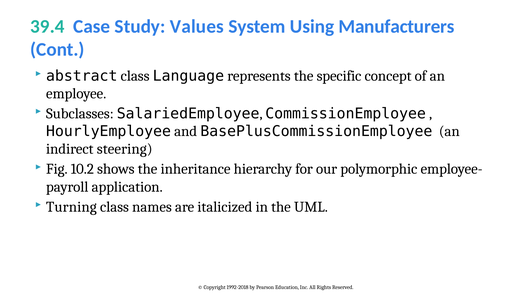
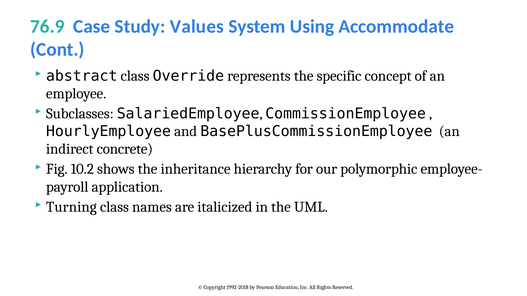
39.4: 39.4 -> 76.9 (47, 27)
Manufacturers: Manufacturers -> Accommodate (396, 27)
Language: Language -> Override (188, 76)
steering: steering -> concrete (125, 149)
